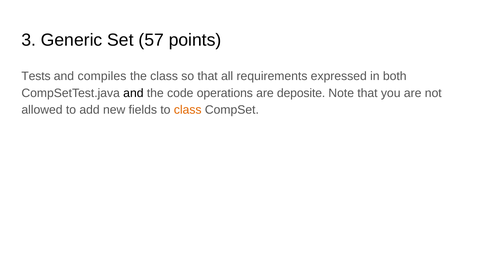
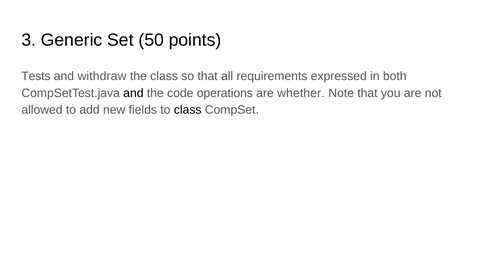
57: 57 -> 50 (151, 40)
compiles: compiles -> withdraw (102, 76)
deposite: deposite -> whether (301, 93)
class colour: orange -> black (188, 110)
